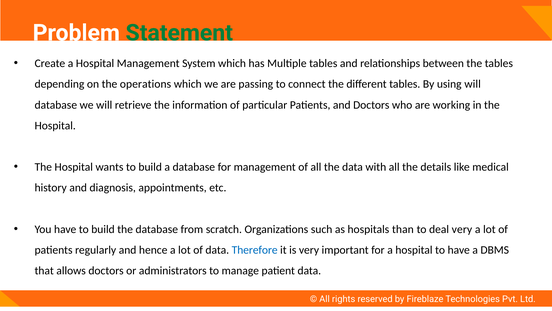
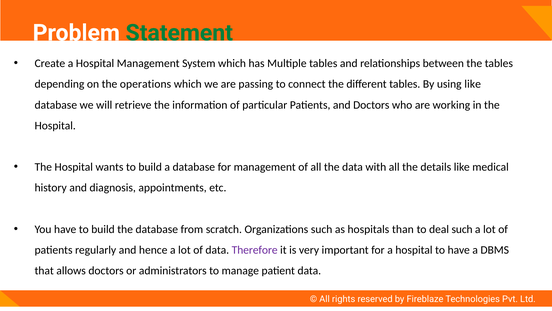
using will: will -> like (473, 84)
deal very: very -> such (462, 229)
Therefore colour: blue -> purple (255, 250)
